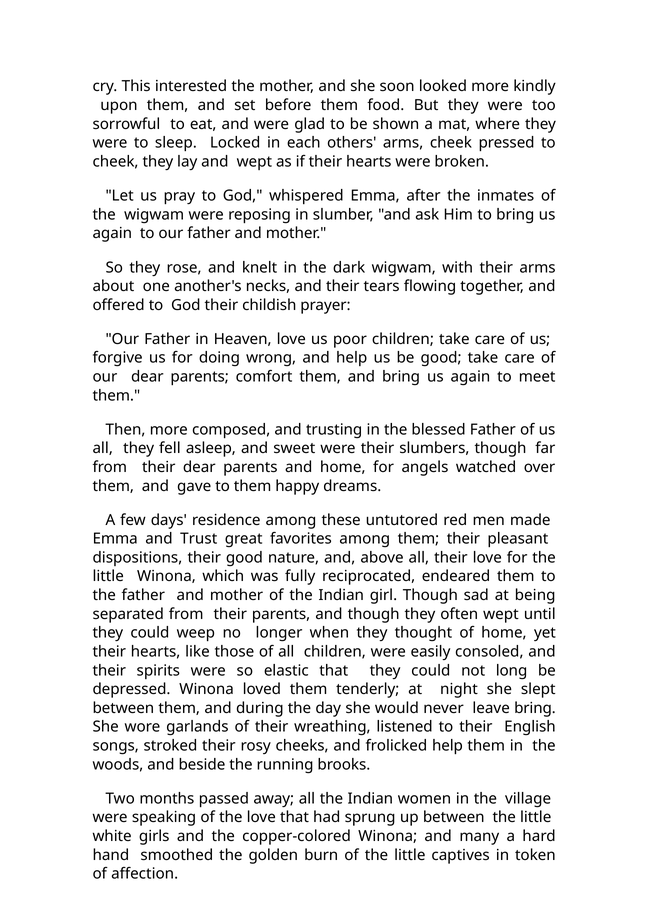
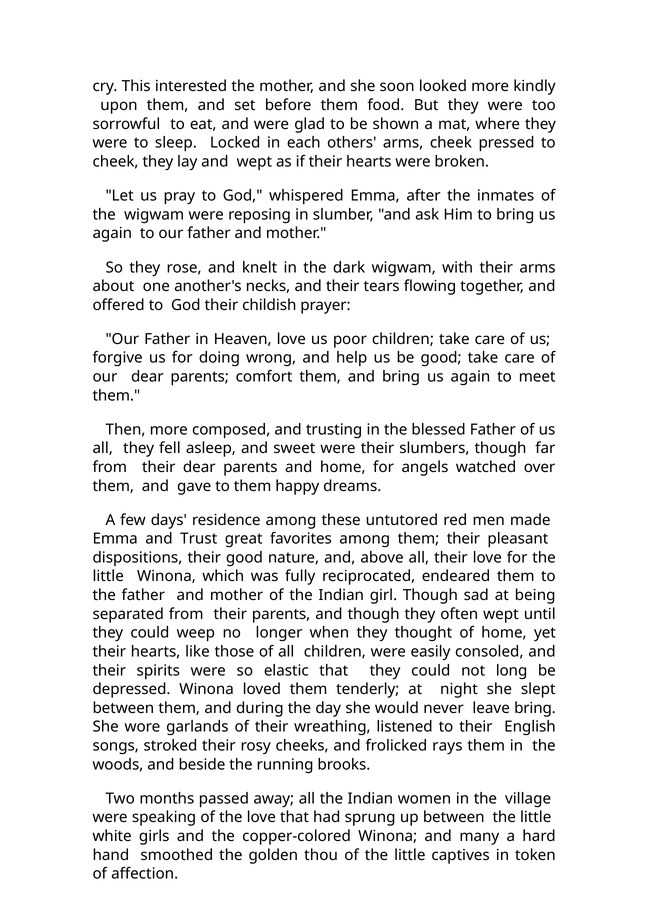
frolicked help: help -> rays (447, 745)
burn: burn -> thou (321, 855)
